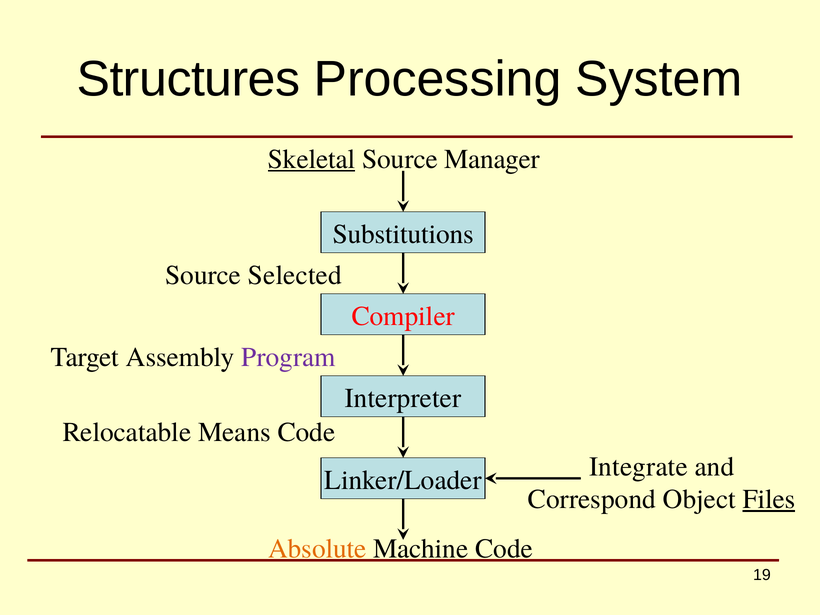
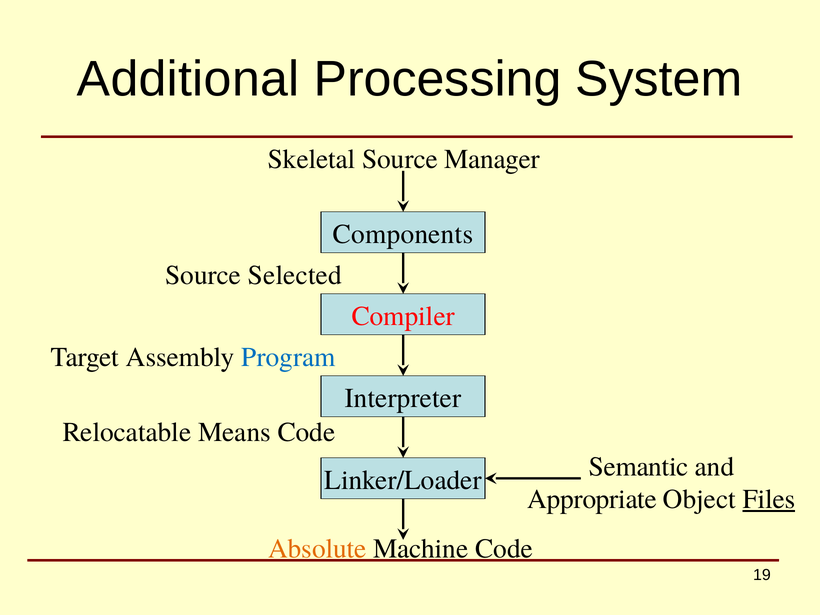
Structures: Structures -> Additional (188, 79)
Skeletal underline: present -> none (312, 159)
Substitutions: Substitutions -> Components (403, 234)
Program colour: purple -> blue (288, 357)
Integrate: Integrate -> Semantic (639, 466)
Correspond: Correspond -> Appropriate (592, 499)
